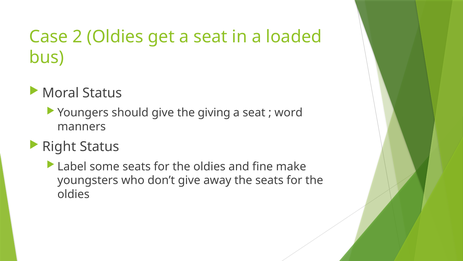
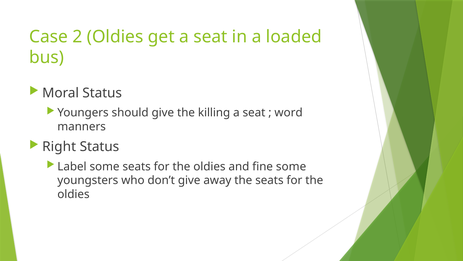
giving: giving -> killing (214, 113)
fine make: make -> some (291, 166)
